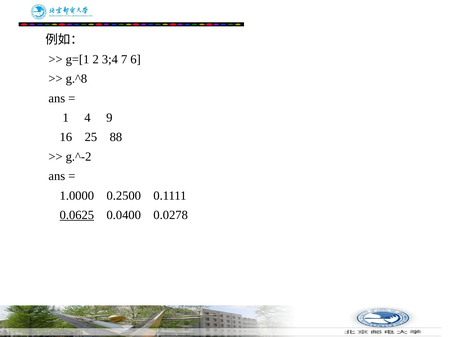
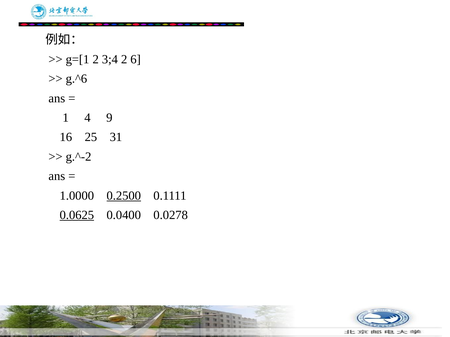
3;4 7: 7 -> 2 (124, 59)
g.^8: g.^8 -> g.^6 (76, 79)
88: 88 -> 31 (116, 137)
0.2500 underline: none -> present (124, 196)
